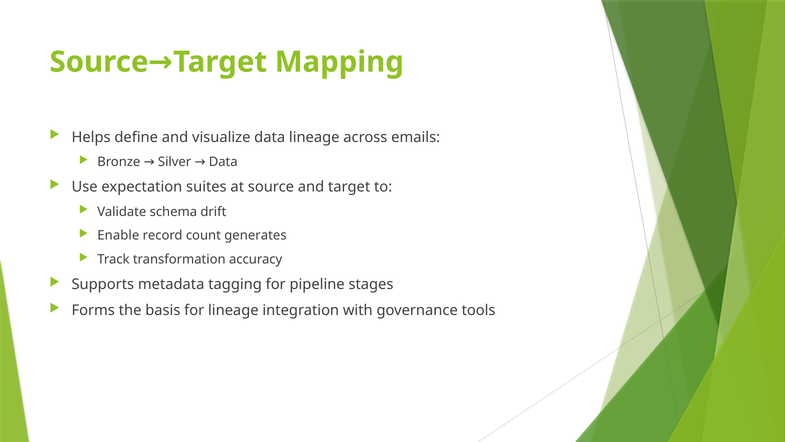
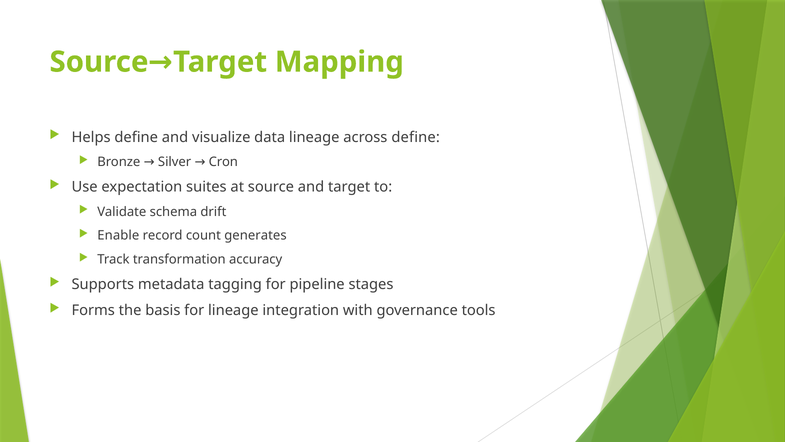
across emails: emails -> define (416, 137)
Silver Data: Data -> Cron (223, 162)
